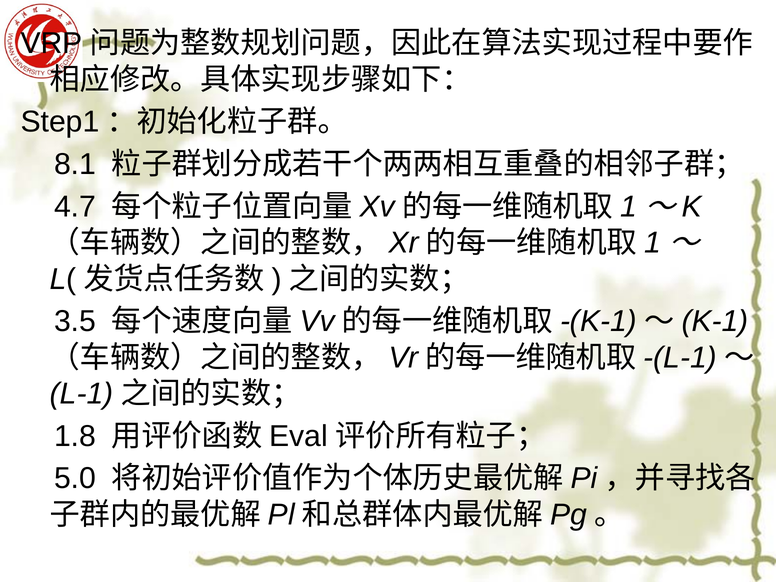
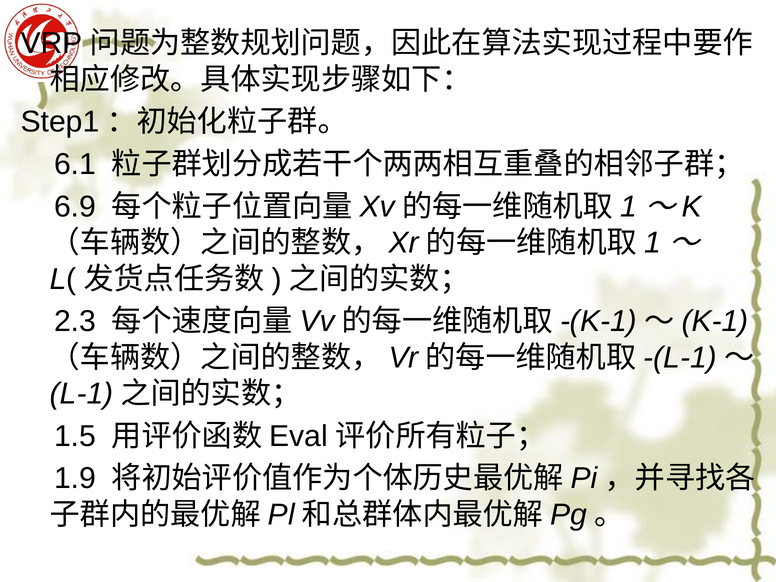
8.1: 8.1 -> 6.1 (75, 164)
4.7: 4.7 -> 6.9 (75, 207)
3.5: 3.5 -> 2.3 (75, 321)
1.8: 1.8 -> 1.5 (75, 436)
5.0: 5.0 -> 1.9 (75, 478)
